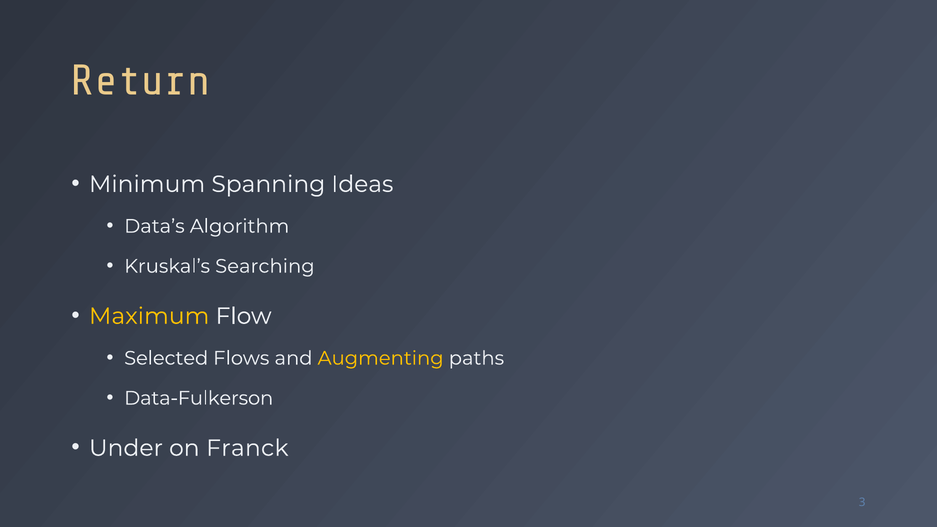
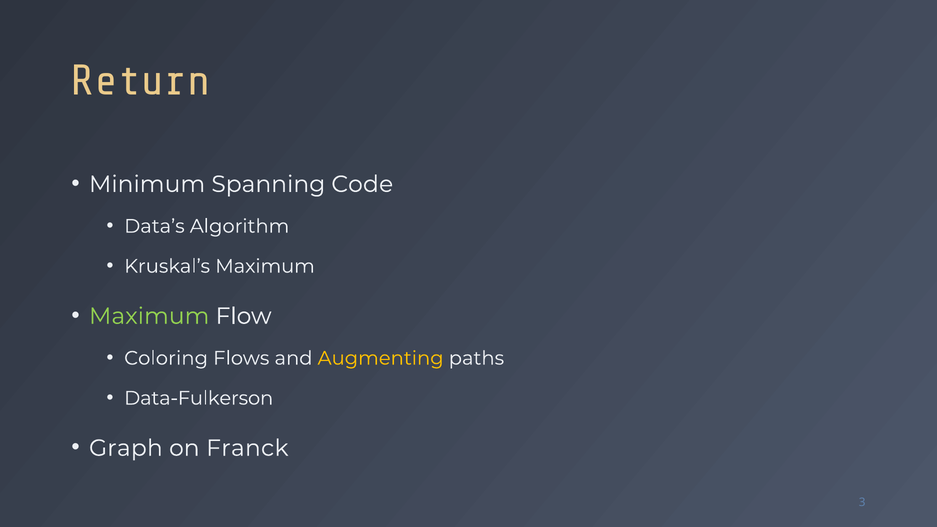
Ideas: Ideas -> Code (362, 184)
Kruskal’s Searching: Searching -> Maximum (265, 266)
Maximum colour: yellow -> light green (149, 316)
Selected: Selected -> Coloring (166, 358)
Under: Under -> Graph (126, 448)
